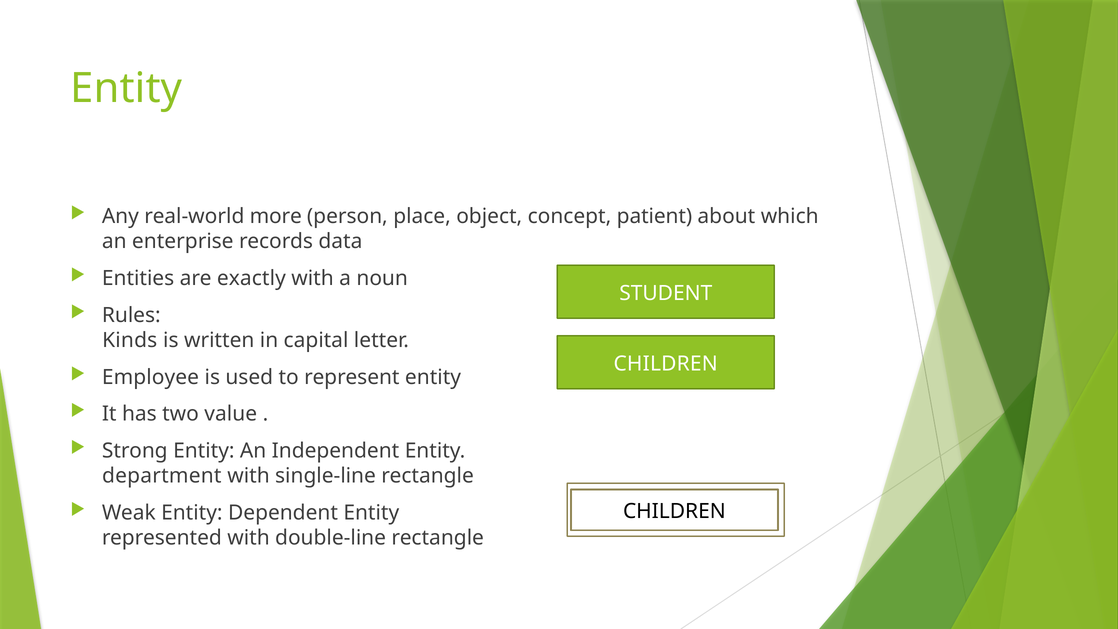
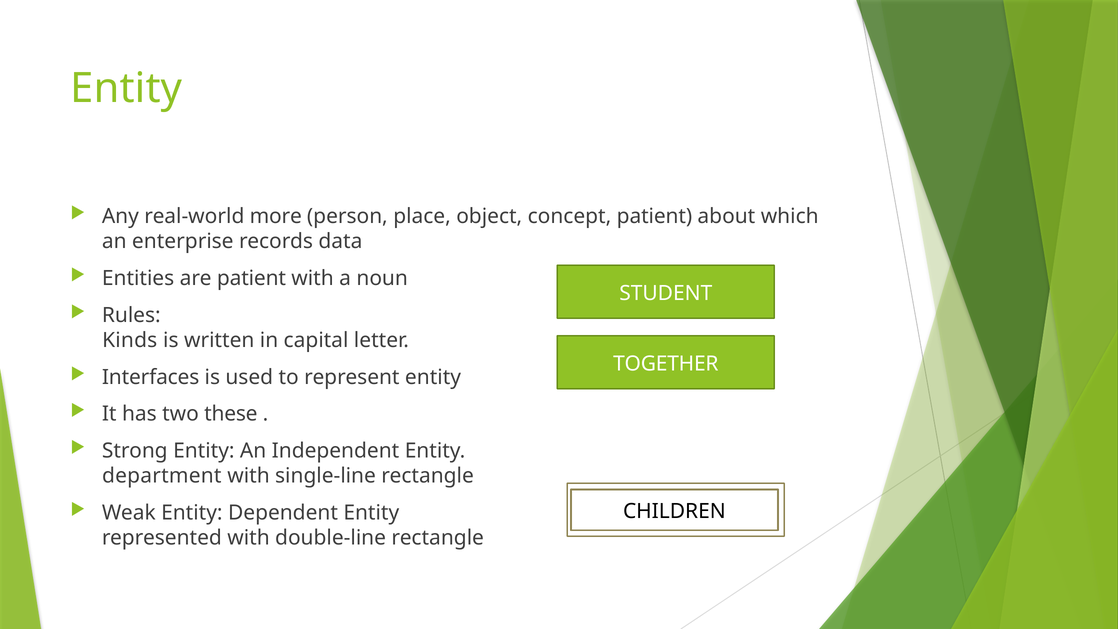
are exactly: exactly -> patient (251, 278)
CHILDREN: CHILDREN -> TOGETHER (666, 364)
Employee: Employee -> Interfaces (151, 377)
value: value -> these (231, 414)
